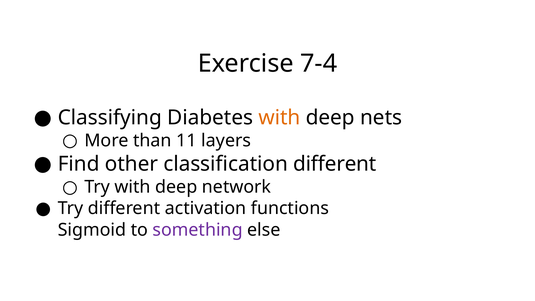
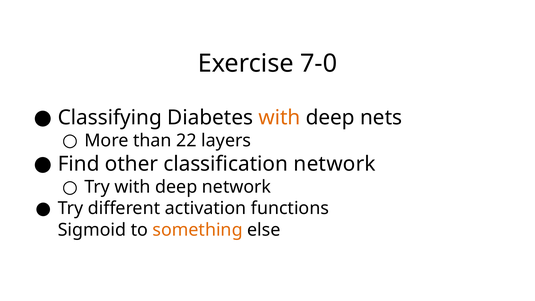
7-4: 7-4 -> 7-0 (319, 64)
11: 11 -> 22 (186, 141)
classification different: different -> network (335, 164)
something colour: purple -> orange (198, 230)
